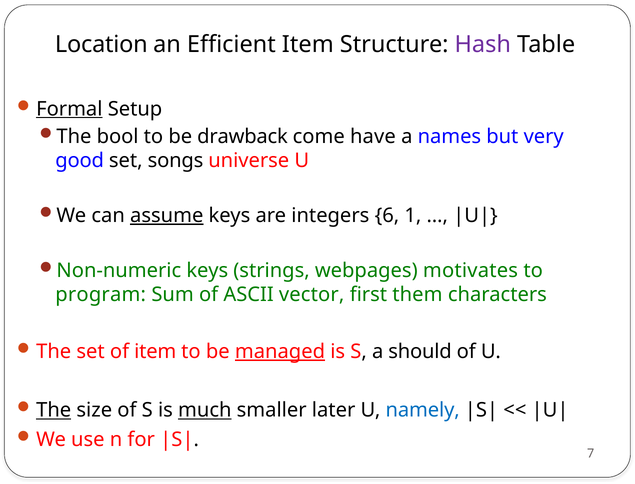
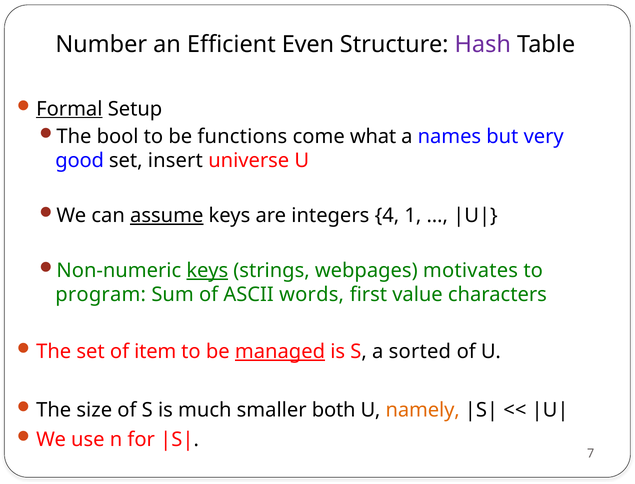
Location: Location -> Number (101, 44)
Efficient Item: Item -> Even (308, 44)
drawback: drawback -> functions (242, 136)
have: have -> what (373, 136)
songs: songs -> insert (175, 161)
6: 6 -> 4 (387, 215)
keys underline: none -> present (207, 270)
vector: vector -> words (312, 295)
them: them -> value (417, 295)
should: should -> sorted (420, 351)
The underline: present -> none (54, 410)
much underline: present -> none (205, 410)
later: later -> both (334, 410)
namely colour: blue -> orange (423, 410)
